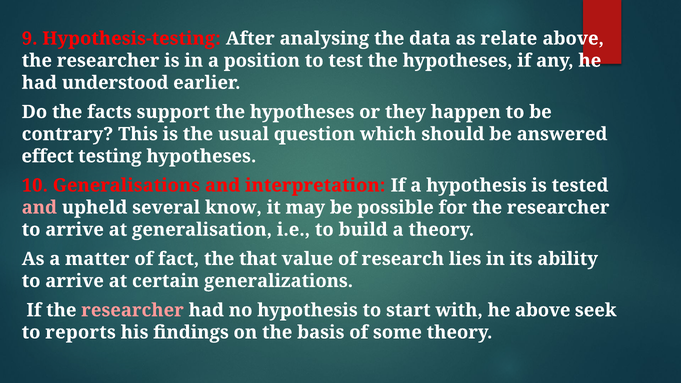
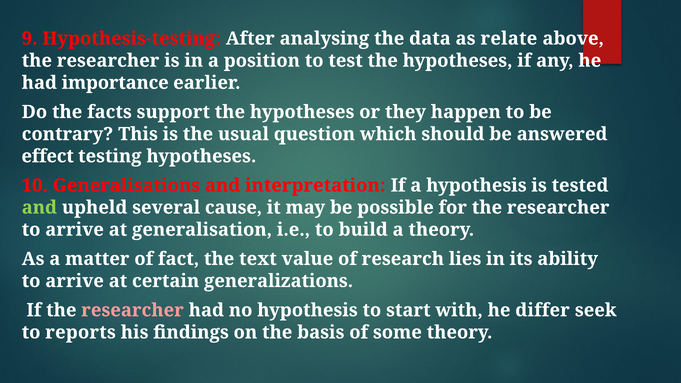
understood: understood -> importance (115, 83)
and colour: pink -> light green (39, 208)
know: know -> cause (234, 208)
that: that -> text (258, 259)
he above: above -> differ (543, 310)
